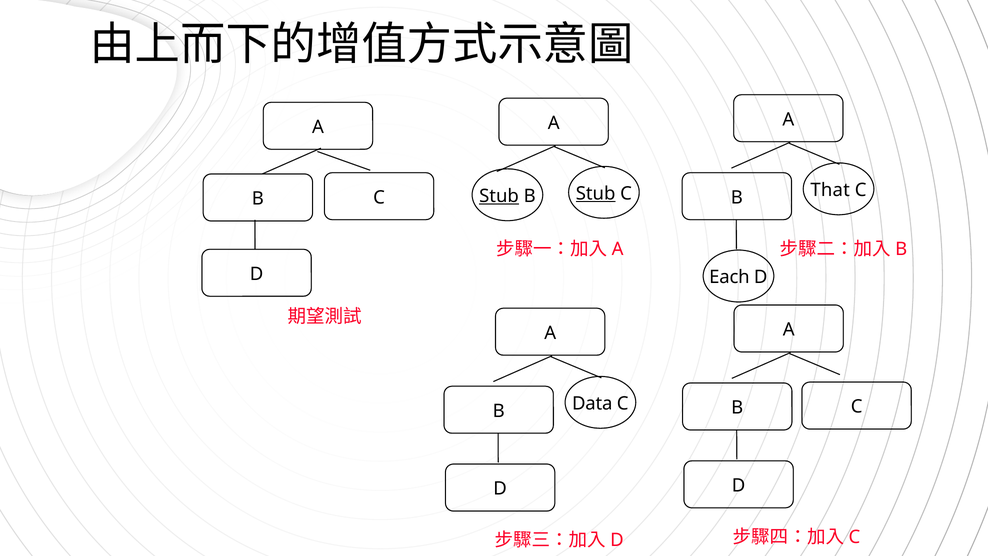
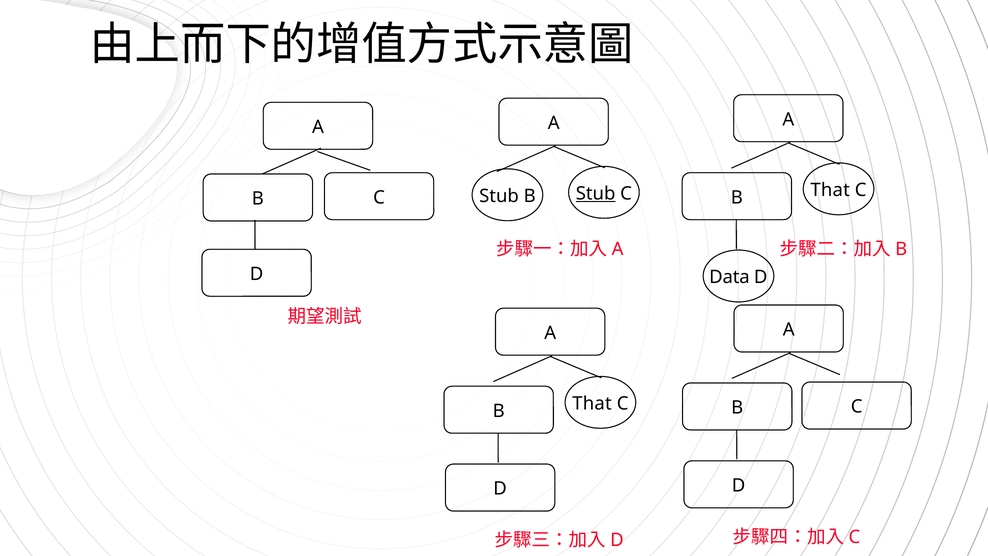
Stub underline: present -> none (499, 196)
Each: Each -> Data (729, 277)
Data: Data -> That (592, 403)
